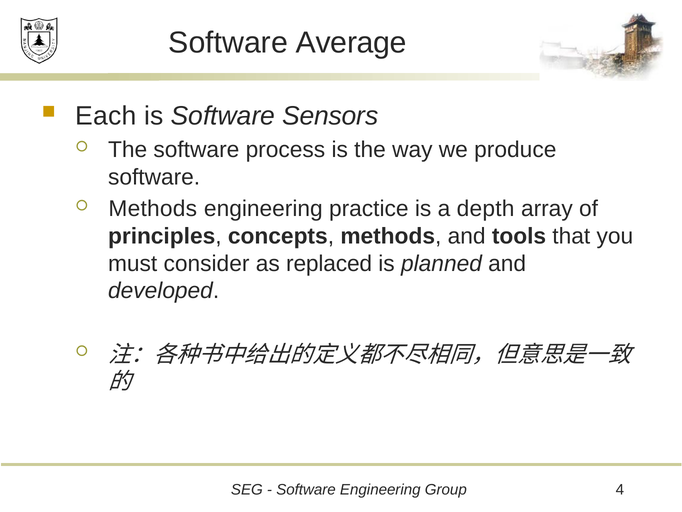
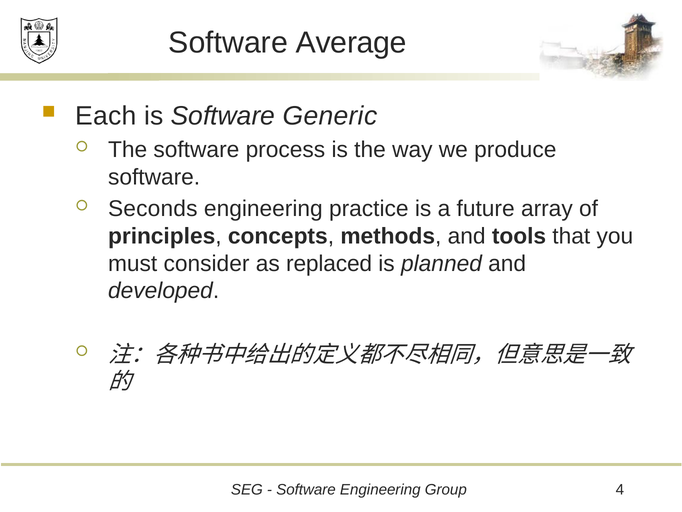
Sensors: Sensors -> Generic (330, 116)
Methods: Methods -> Seconds (153, 209)
depth: depth -> future (486, 209)
